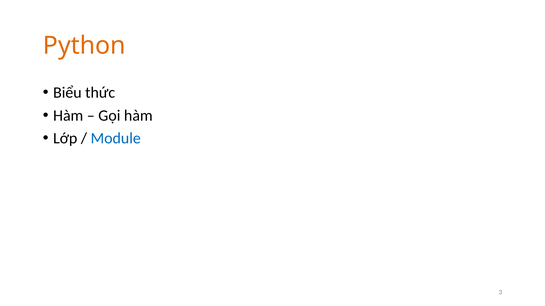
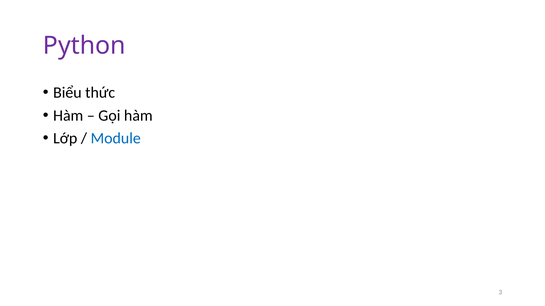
Python colour: orange -> purple (84, 46)
